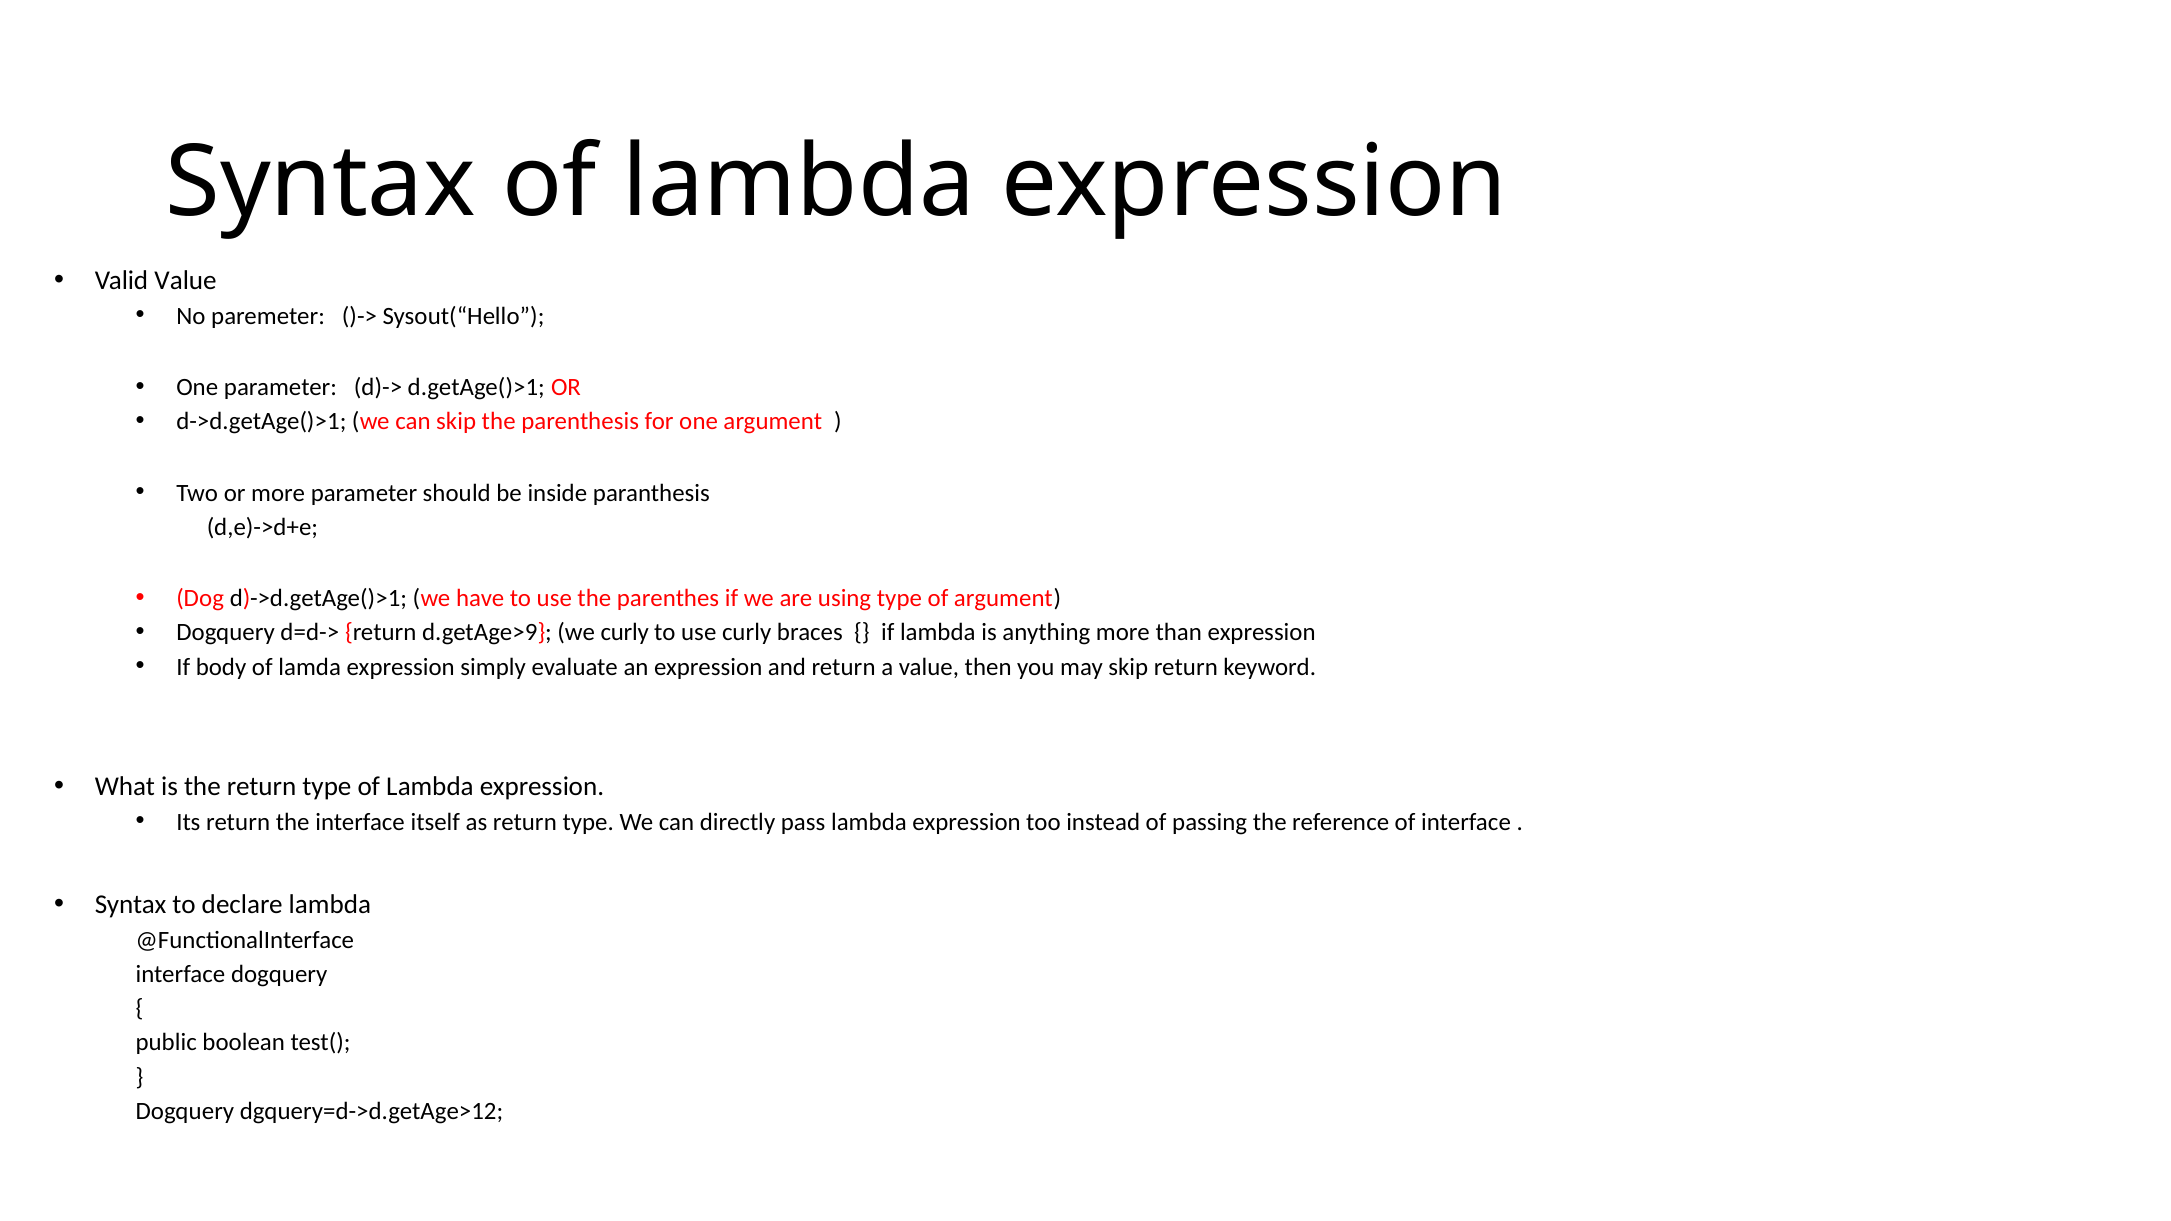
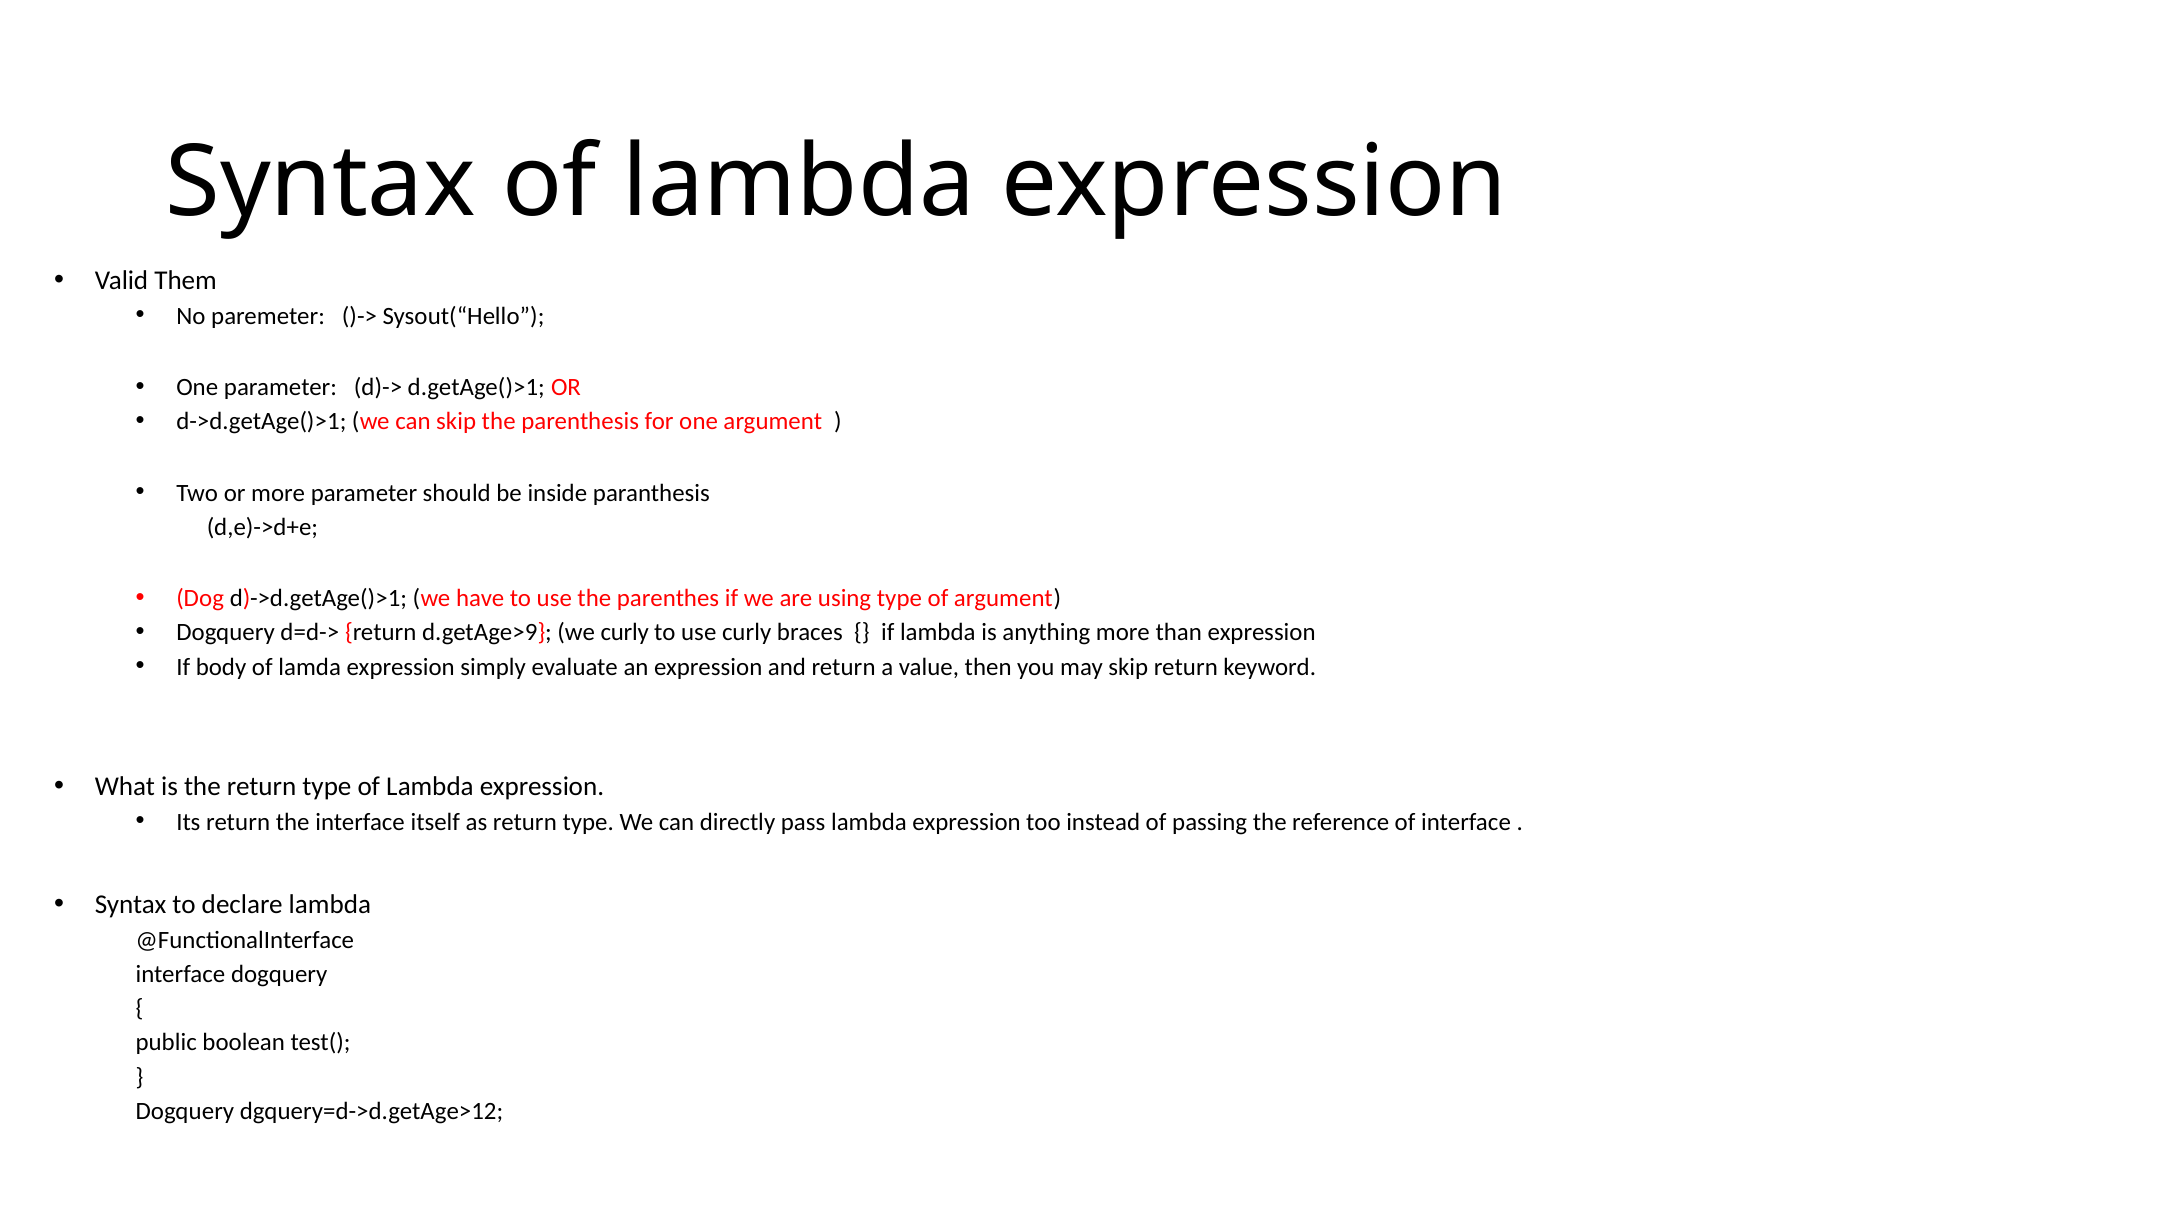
Valid Value: Value -> Them (186, 281)
